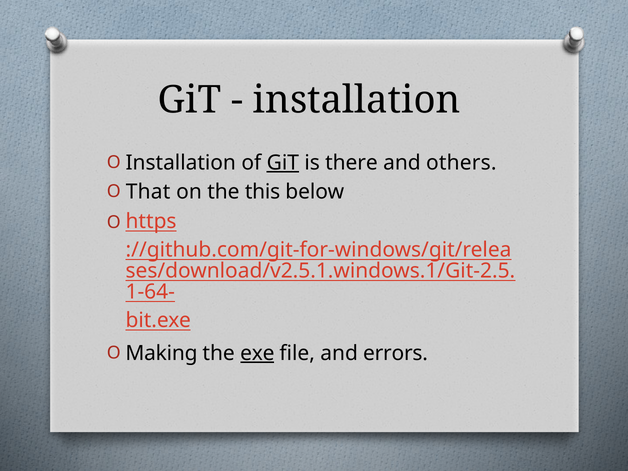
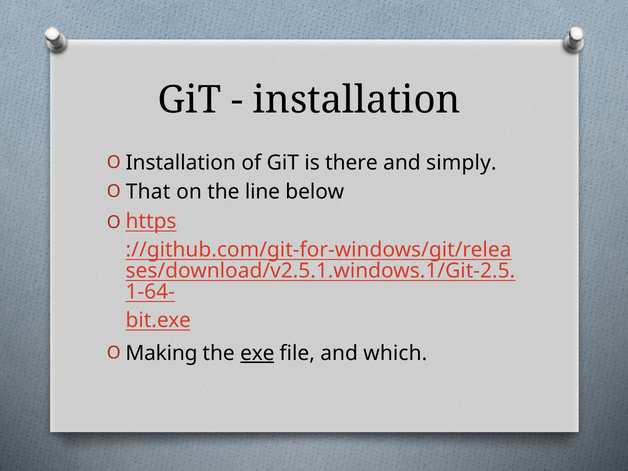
GiT underline: present -> none (283, 163)
others: others -> simply (461, 163)
this: this -> line (263, 192)
errors: errors -> which (395, 353)
